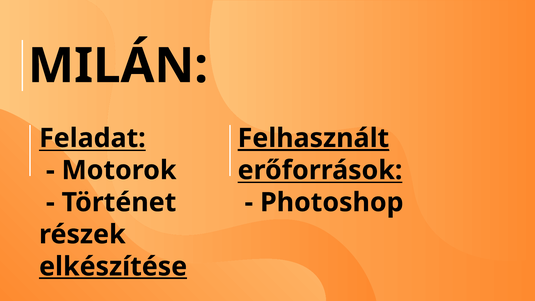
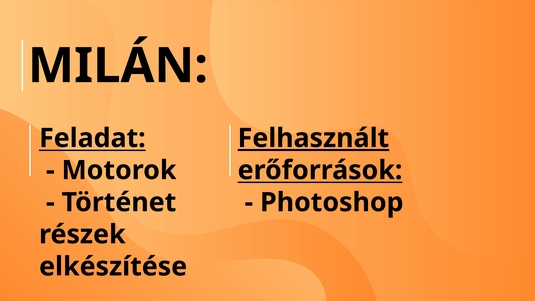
elkészítése underline: present -> none (113, 267)
